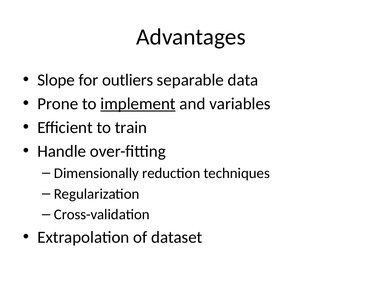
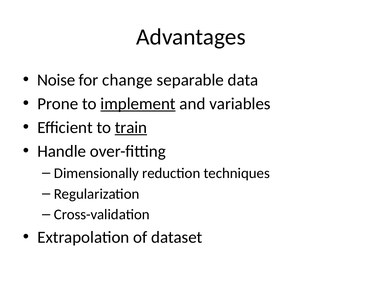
Slope: Slope -> Noise (56, 80)
outliers: outliers -> change (127, 80)
train underline: none -> present (131, 128)
